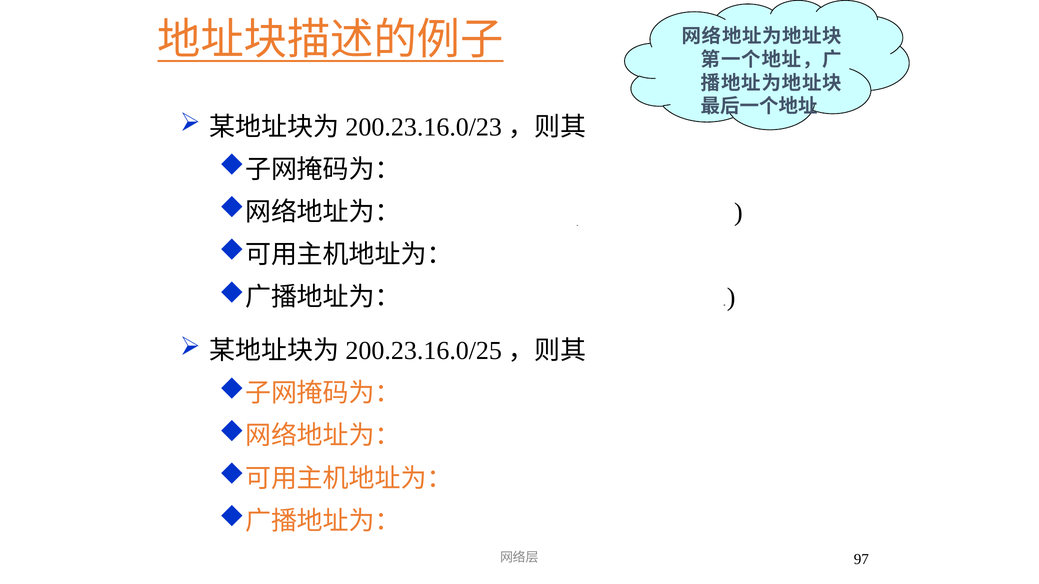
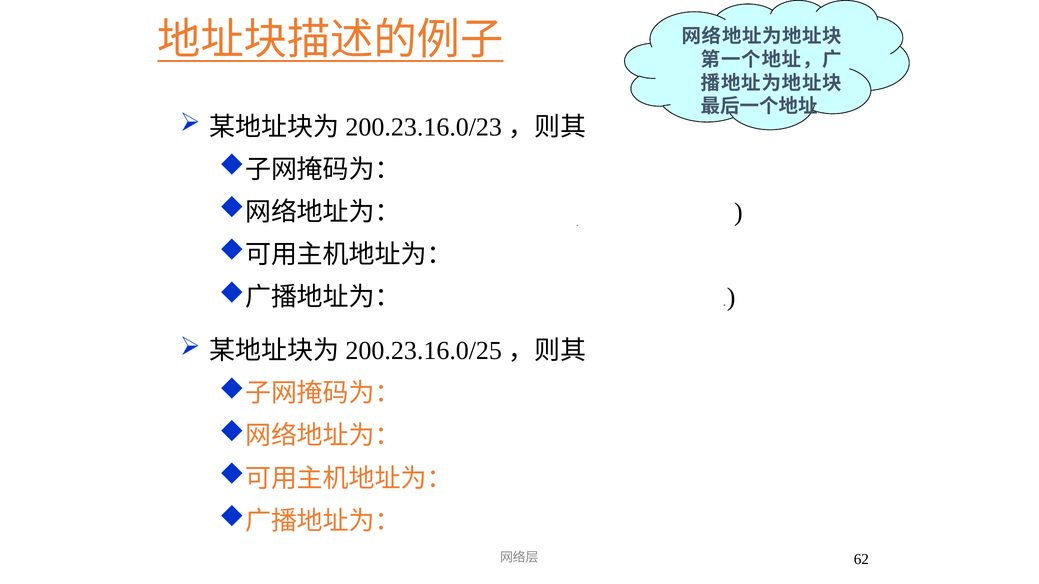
97: 97 -> 62 (861, 559)
